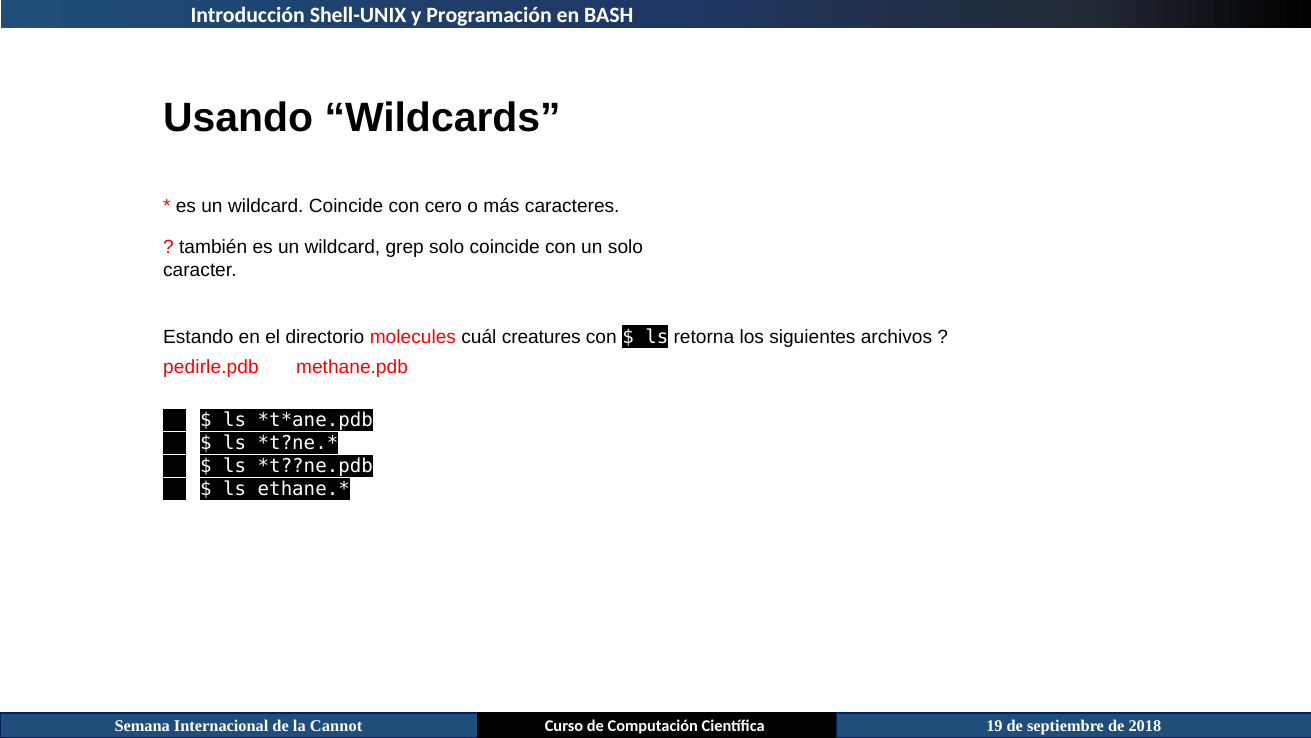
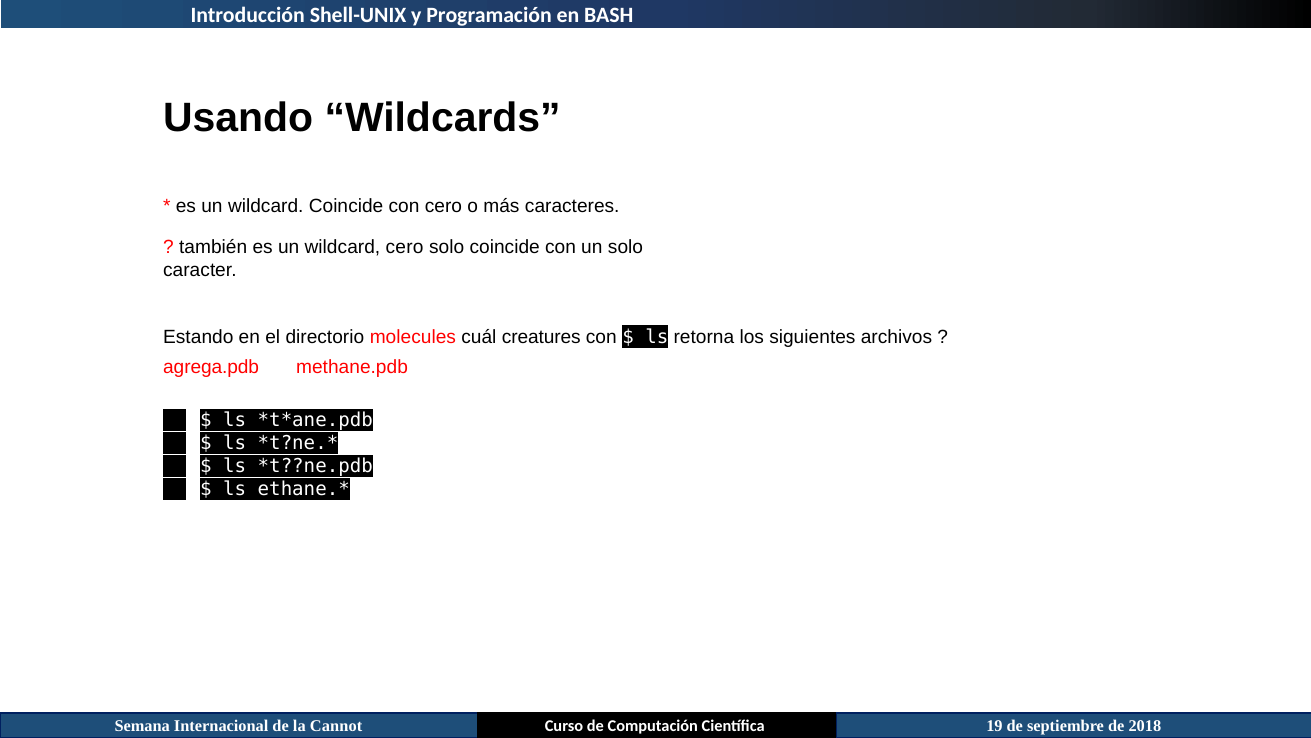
wildcard grep: grep -> cero (405, 247)
pedirle.pdb: pedirle.pdb -> agrega.pdb (211, 367)
